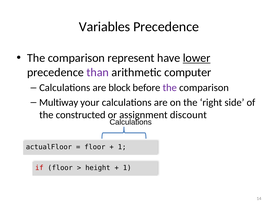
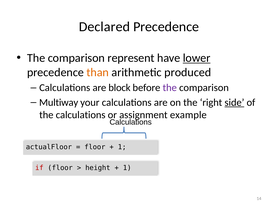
Variables: Variables -> Declared (104, 27)
than colour: purple -> orange (98, 72)
computer: computer -> produced (188, 72)
side underline: none -> present (234, 103)
the constructed: constructed -> calculations (81, 115)
discount: discount -> example (188, 115)
